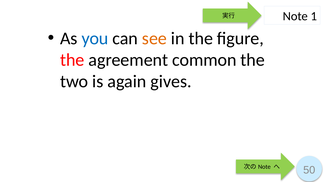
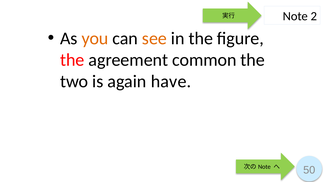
1: 1 -> 2 (314, 16)
you colour: blue -> orange (95, 38)
gives: gives -> have (171, 82)
